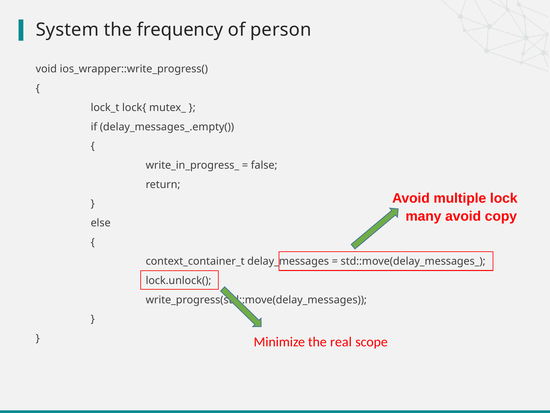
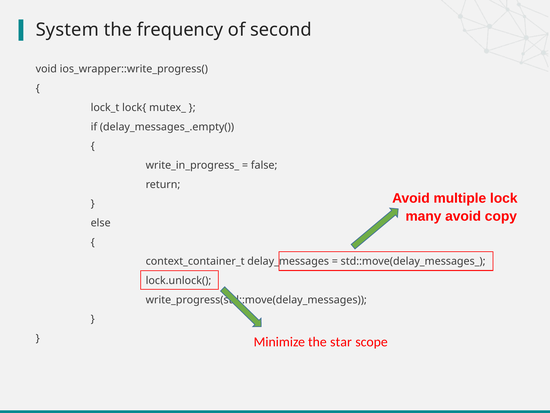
person: person -> second (281, 30)
real: real -> star (341, 342)
